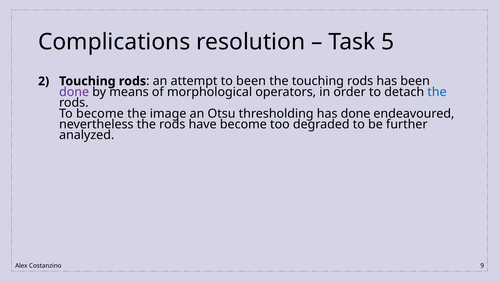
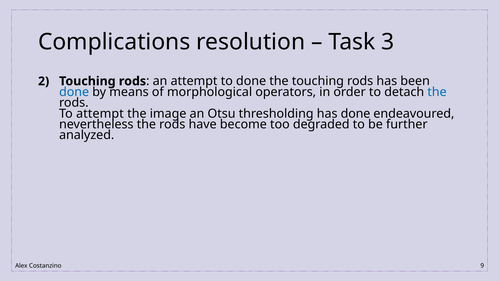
5: 5 -> 3 (388, 42)
to been: been -> done (251, 81)
done colour: purple -> blue (74, 92)
To become: become -> attempt (100, 113)
